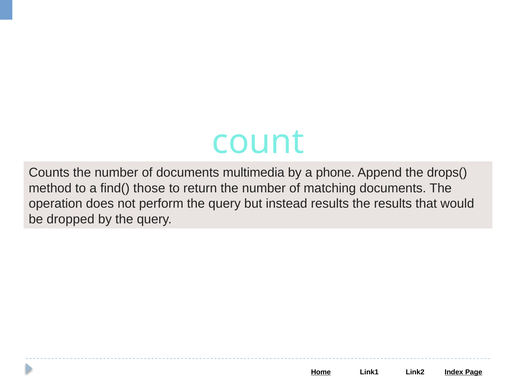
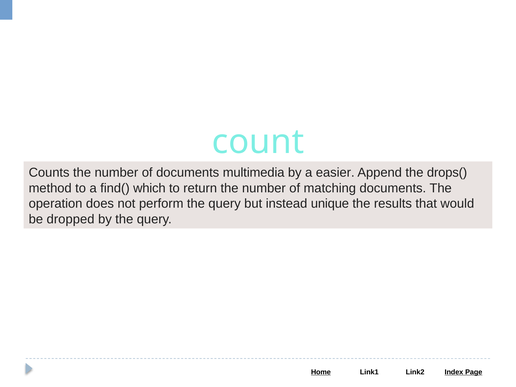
phone: phone -> easier (335, 173)
those: those -> which (149, 188)
instead results: results -> unique (330, 204)
